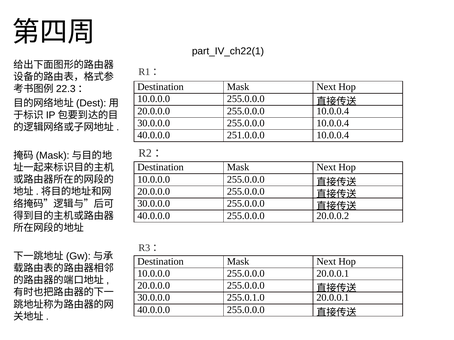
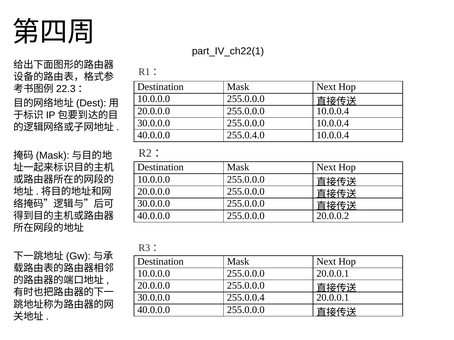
251.0.0.0: 251.0.0.0 -> 255.0.4.0 (246, 135)
255.0.1.0: 255.0.1.0 -> 255.0.0.4 (246, 298)
